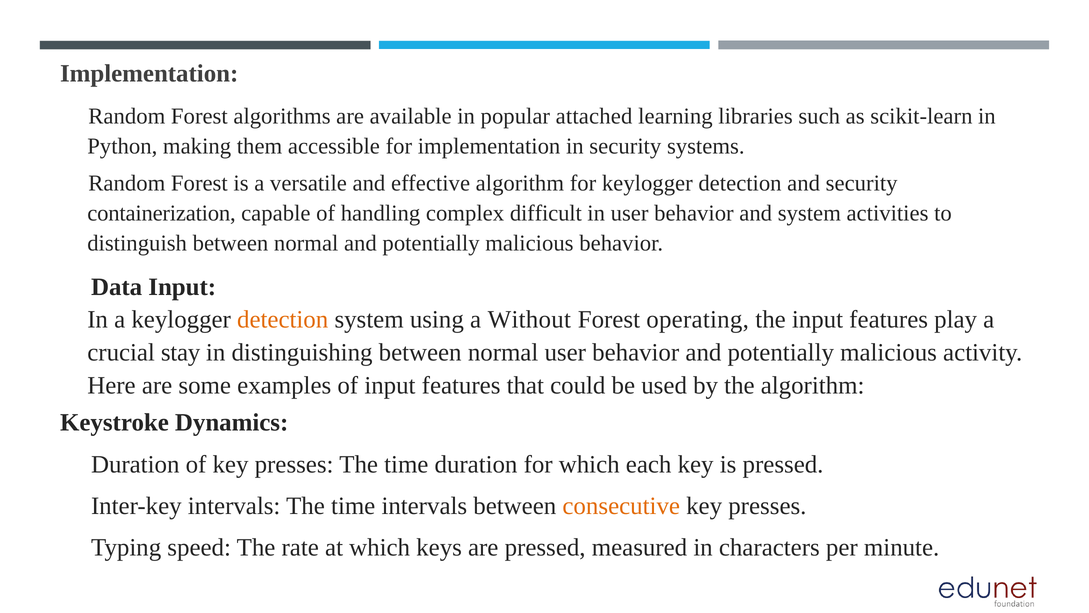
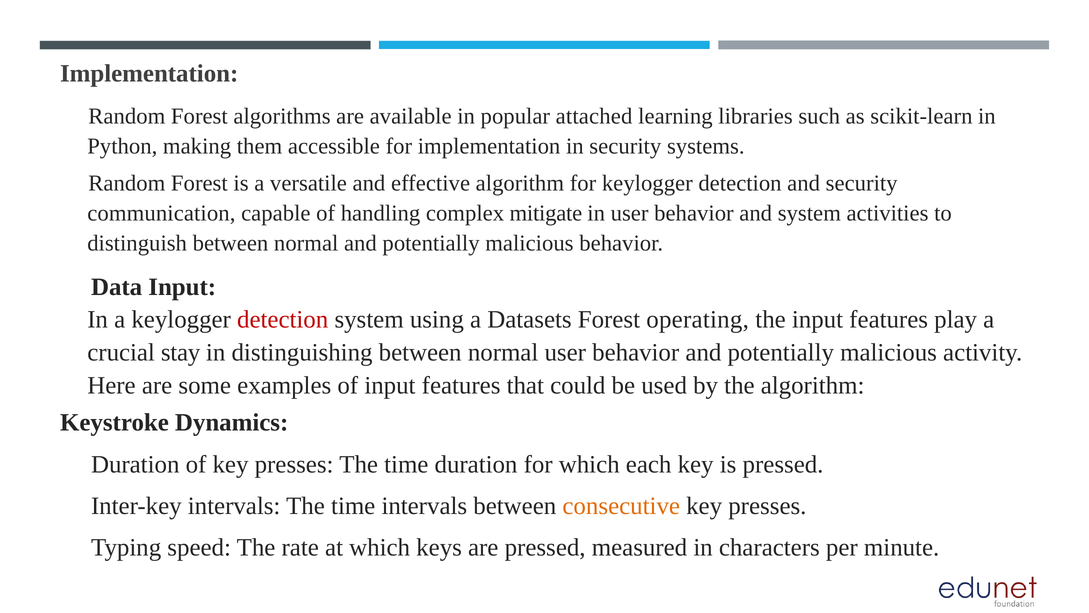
containerization: containerization -> communication (161, 213)
difficult: difficult -> mitigate (546, 213)
detection colour: orange -> red (283, 319)
Without: Without -> Datasets (529, 319)
